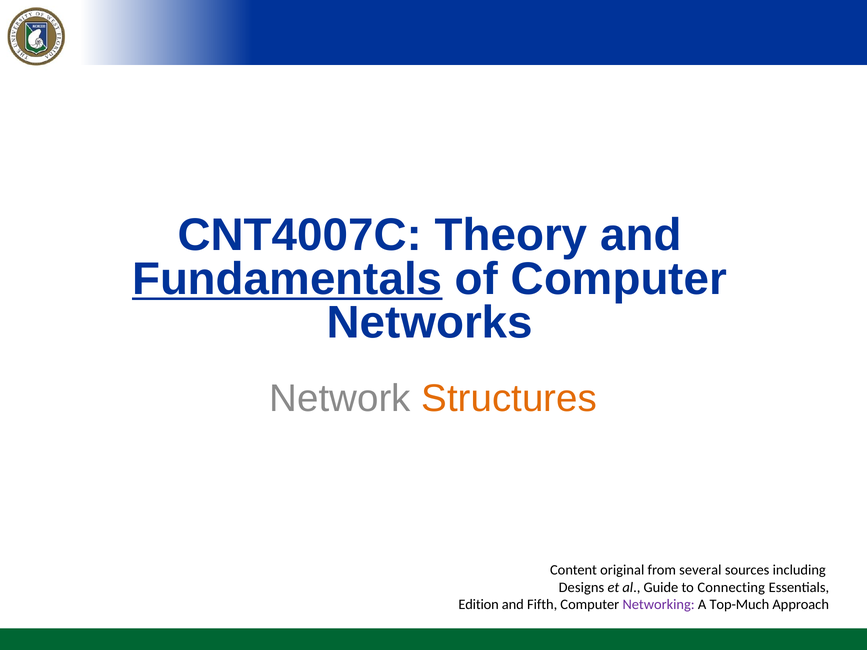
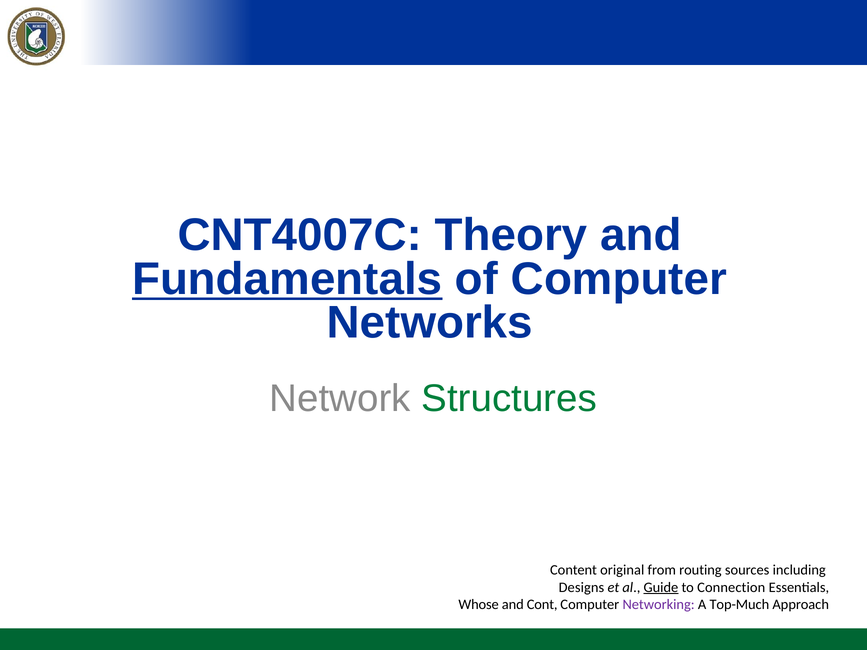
Structures colour: orange -> green (509, 399)
several: several -> routing (700, 570)
Guide underline: none -> present (661, 588)
Connecting: Connecting -> Connection (731, 588)
Edition: Edition -> Whose (479, 605)
Fifth: Fifth -> Cont (542, 605)
